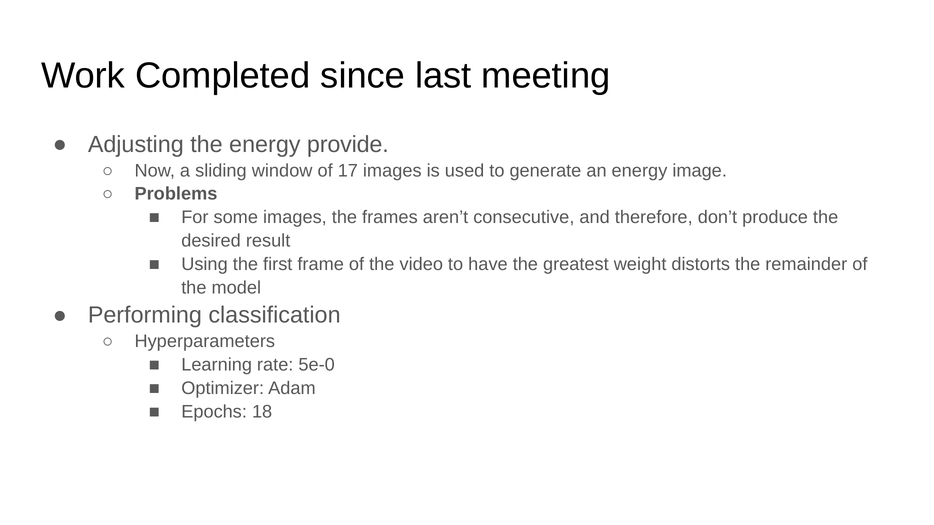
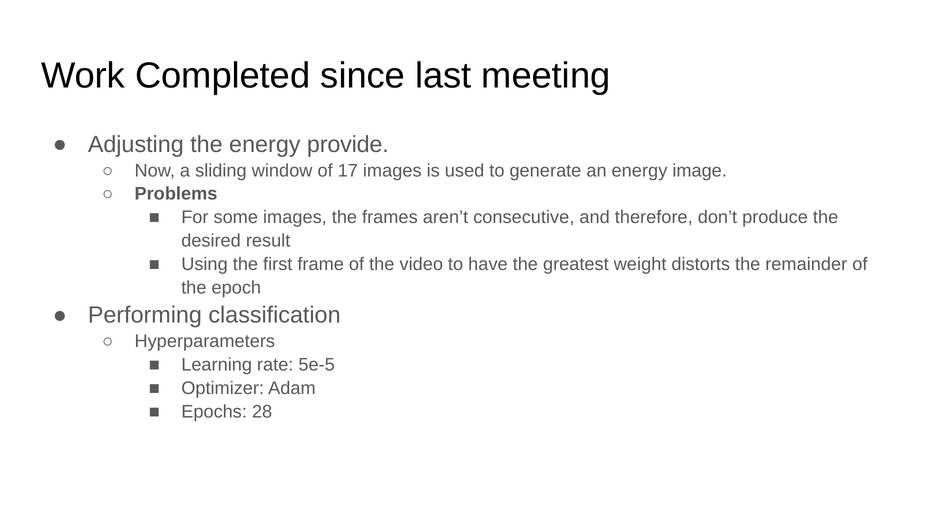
model: model -> epoch (236, 288)
5e-0: 5e-0 -> 5e-5 (317, 365)
18: 18 -> 28 (262, 412)
